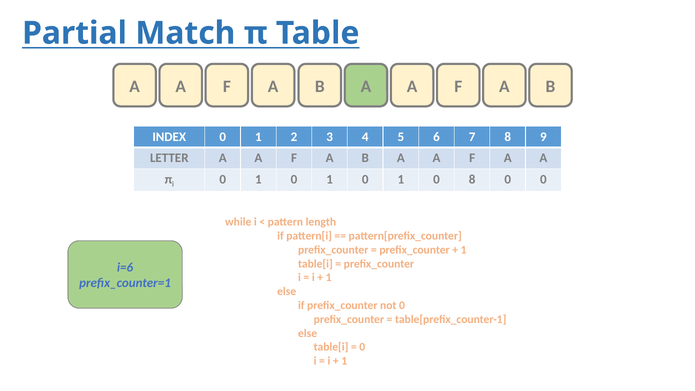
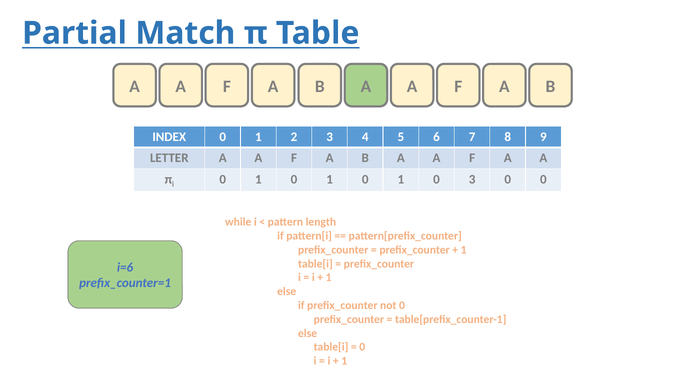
0 8: 8 -> 3 (472, 179)
